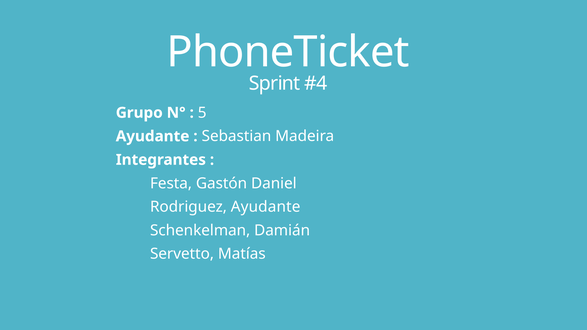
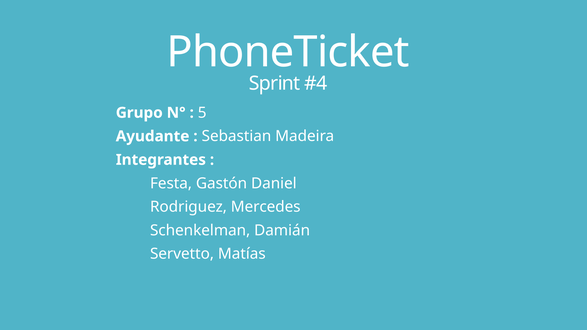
Rodriguez Ayudante: Ayudante -> Mercedes (266, 207)
